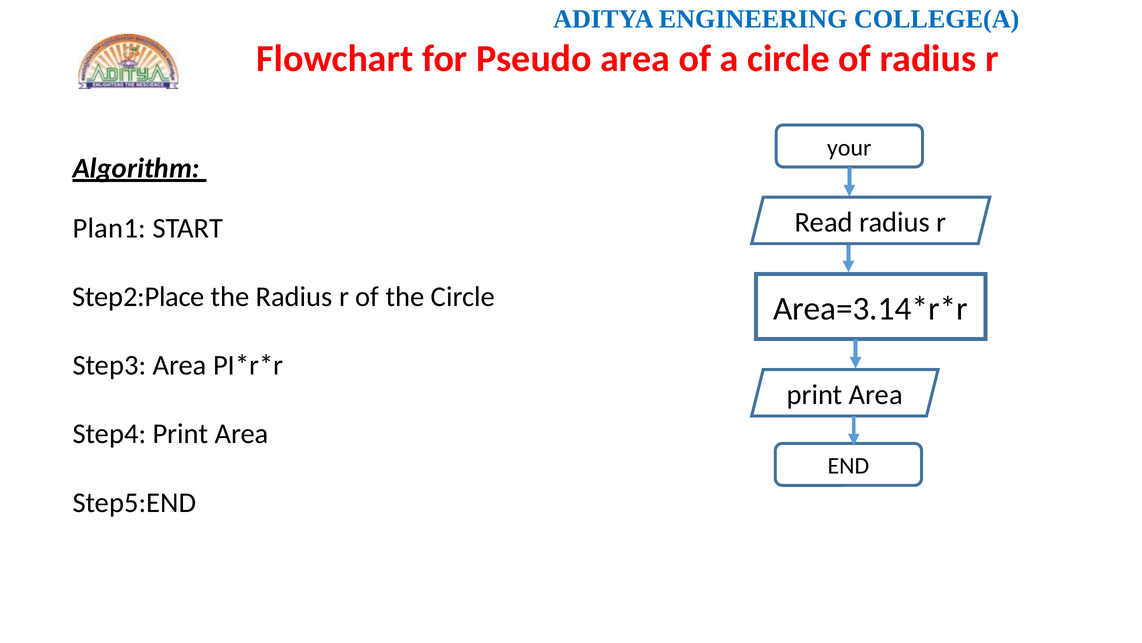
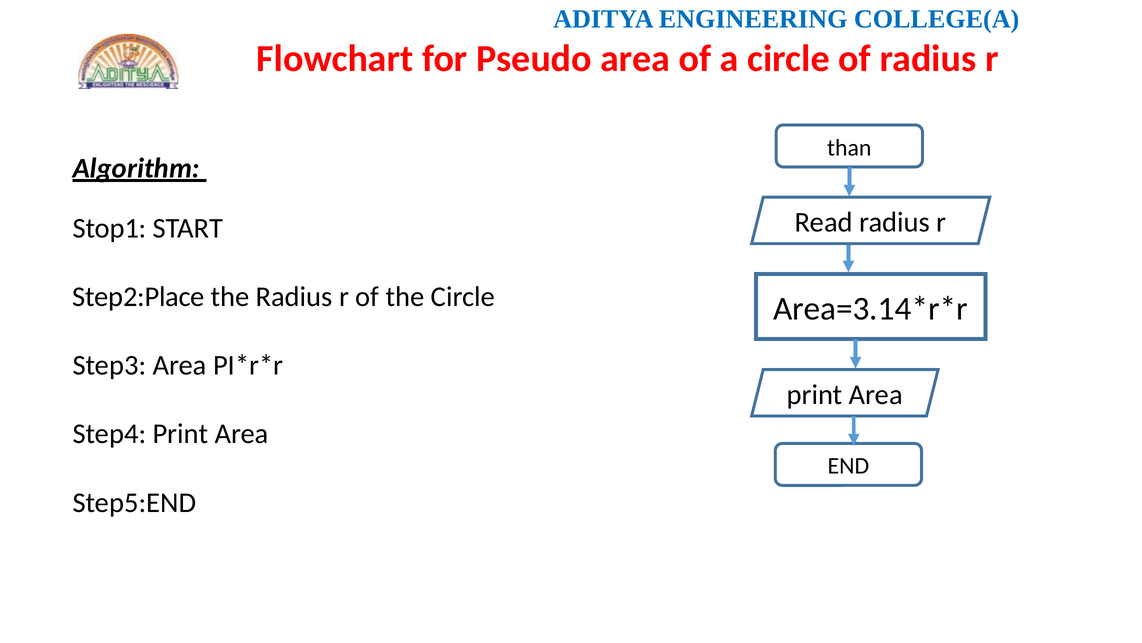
your: your -> than (849, 147)
Plan1: Plan1 -> Stop1 (110, 228)
